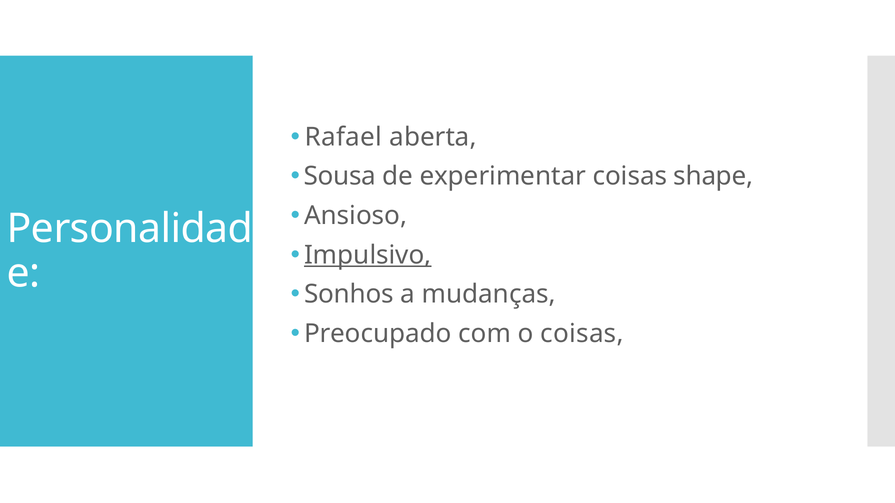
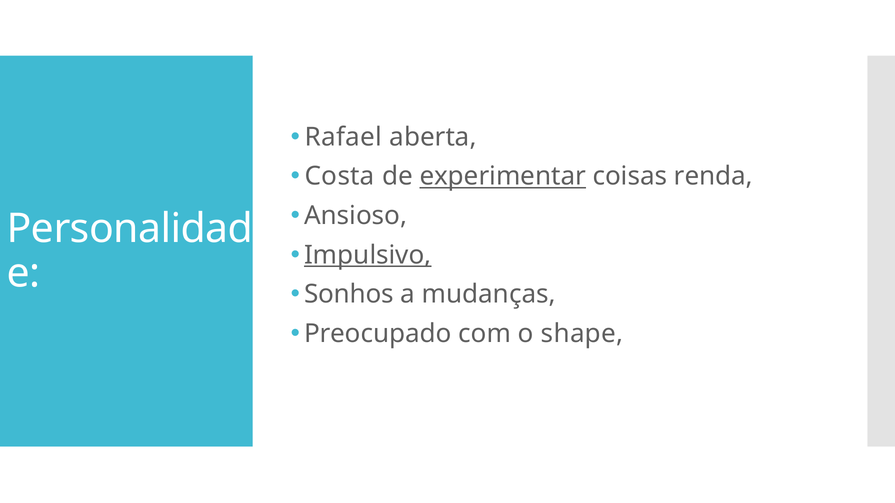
Sousa: Sousa -> Costa (340, 176)
experimentar underline: none -> present (503, 176)
shape: shape -> renda (713, 176)
o coisas: coisas -> shape (582, 334)
